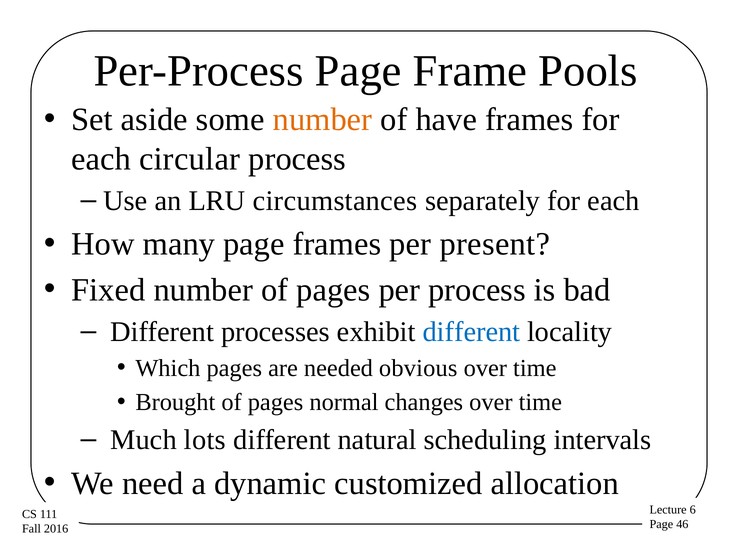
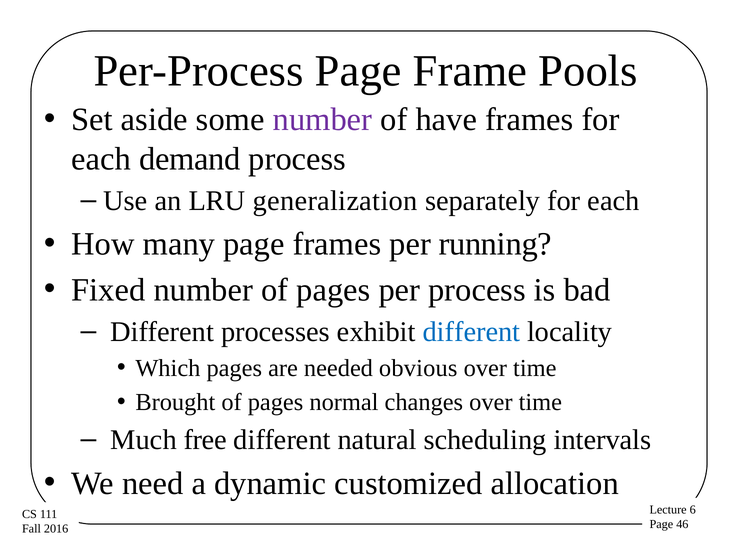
number colour: orange -> purple (322, 120)
circular: circular -> demand (190, 159)
circumstances: circumstances -> generalization (335, 201)
present: present -> running (495, 244)
lots: lots -> free (205, 440)
